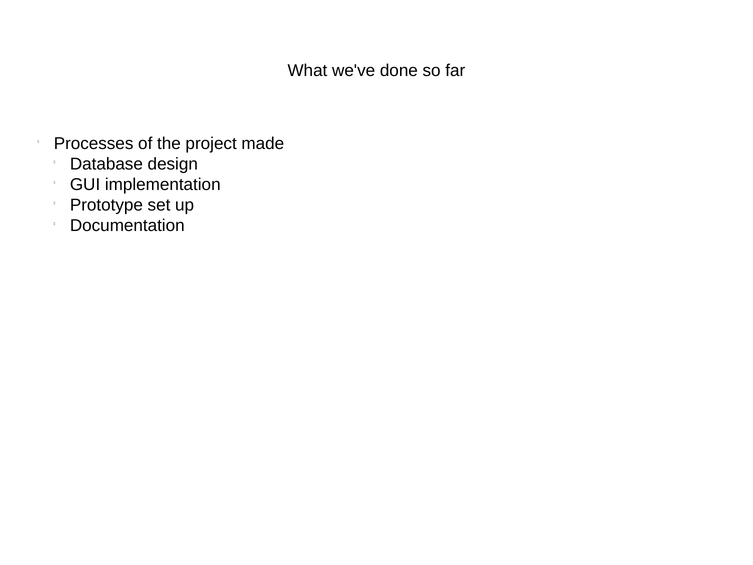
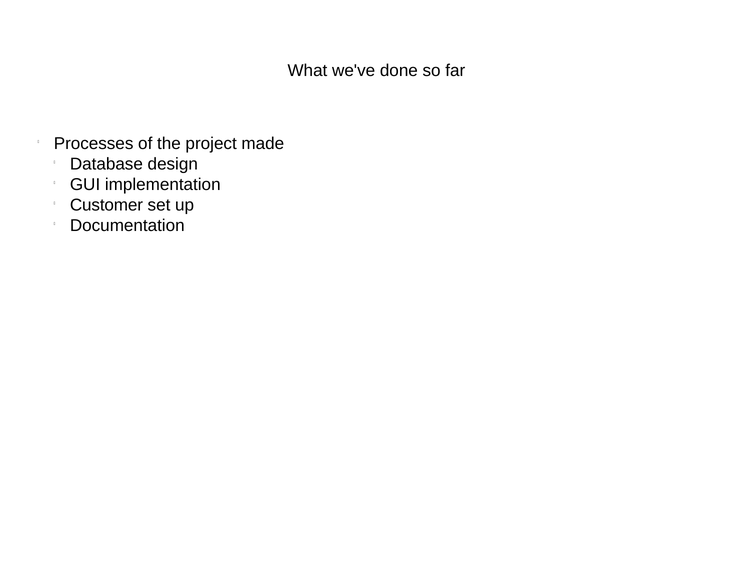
Prototype: Prototype -> Customer (106, 205)
